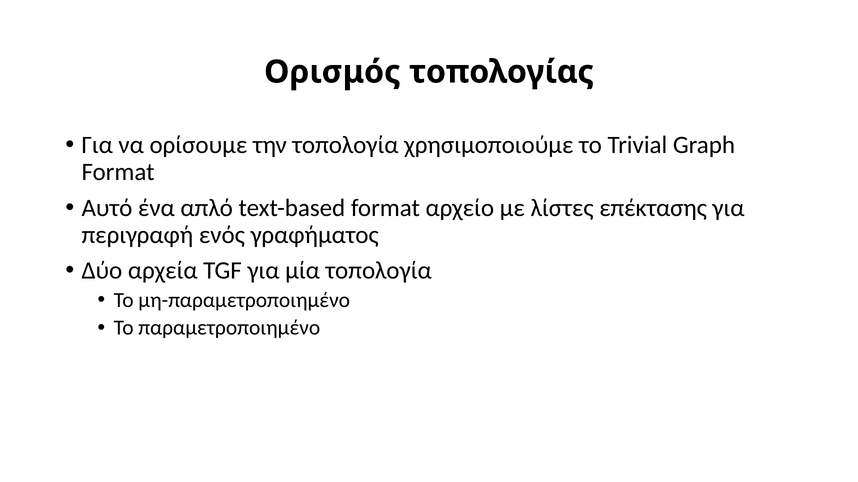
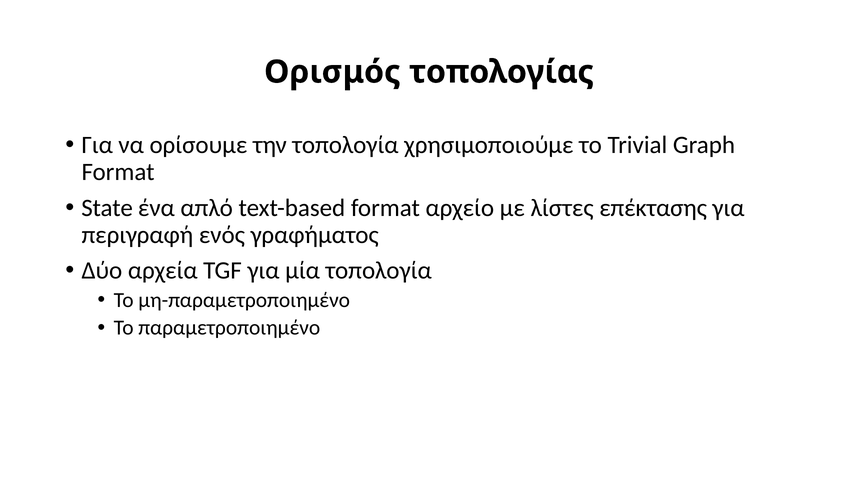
Αυτό: Αυτό -> State (107, 208)
